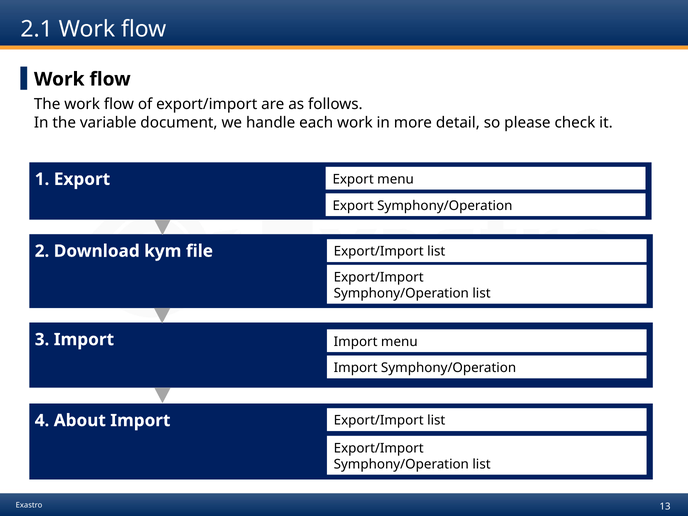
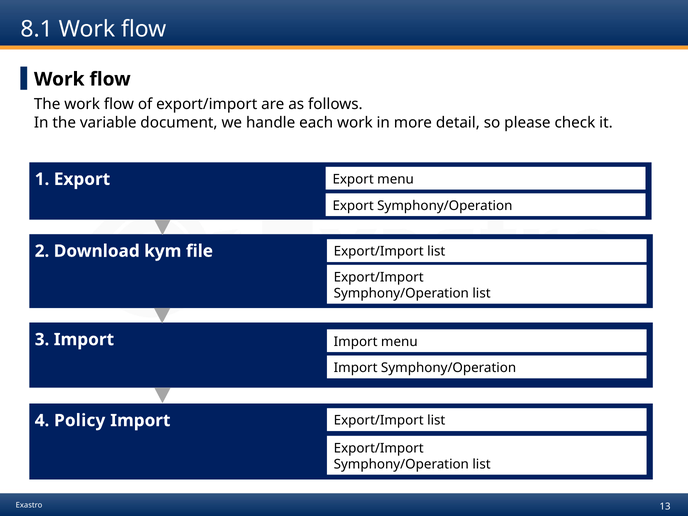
2.1: 2.1 -> 8.1 (37, 29)
About: About -> Policy (80, 421)
